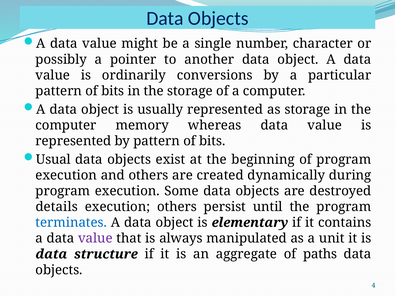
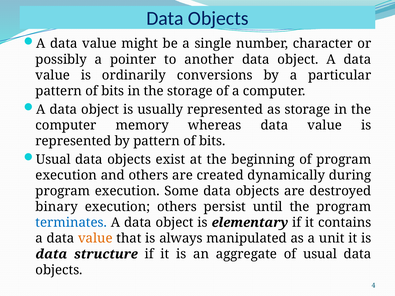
details: details -> binary (57, 207)
value colour: purple -> orange (95, 239)
of paths: paths -> usual (320, 254)
